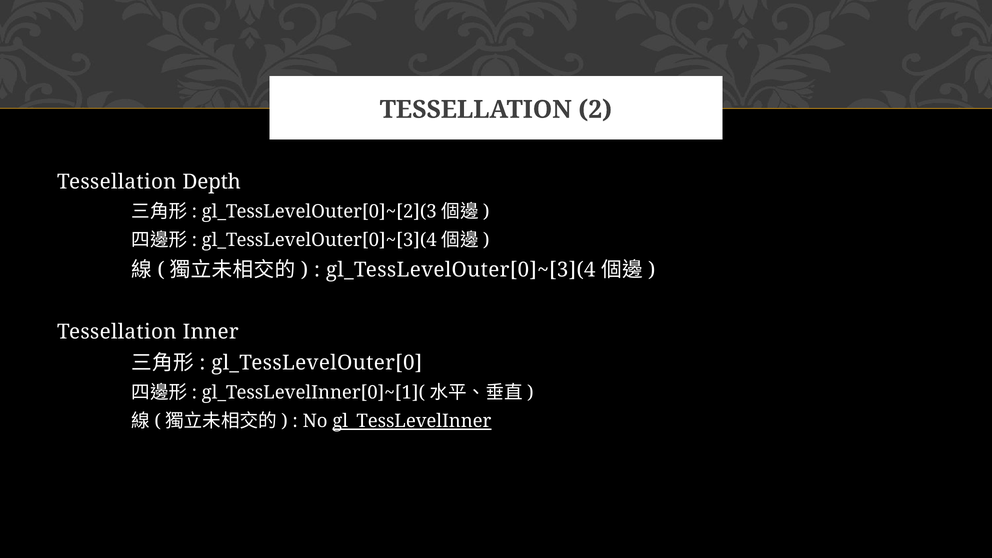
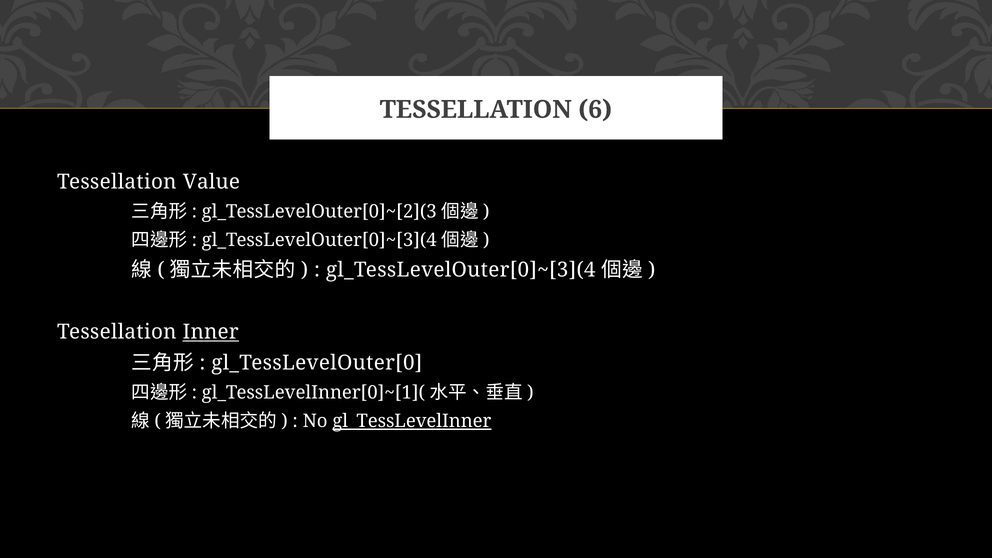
2: 2 -> 6 (595, 110)
Depth: Depth -> Value (211, 182)
Inner underline: none -> present (211, 332)
